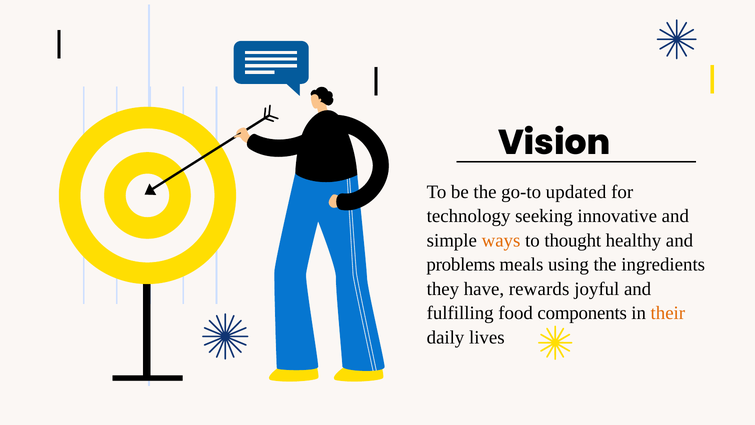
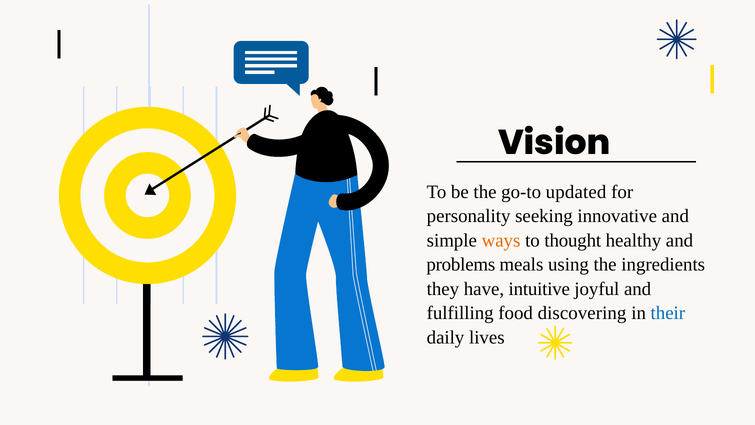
technology: technology -> personality (469, 216)
rewards: rewards -> intuitive (539, 289)
components: components -> discovering (582, 313)
their colour: orange -> blue (668, 313)
